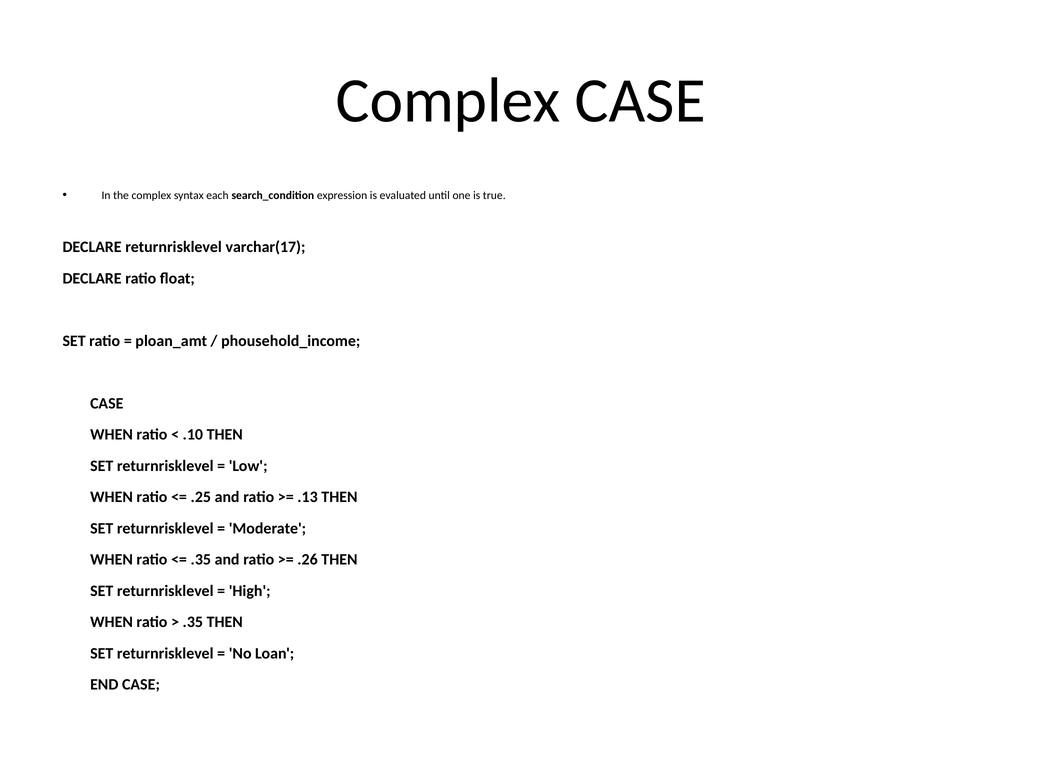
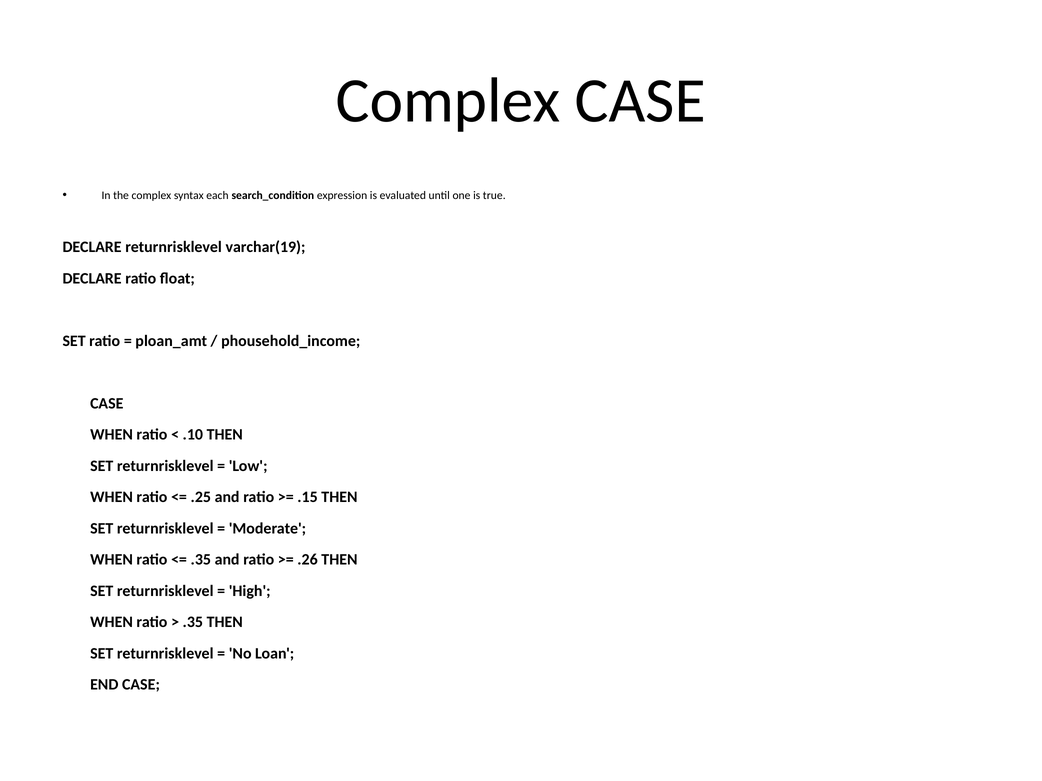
varchar(17: varchar(17 -> varchar(19 (265, 247)
.13: .13 -> .15 (307, 497)
